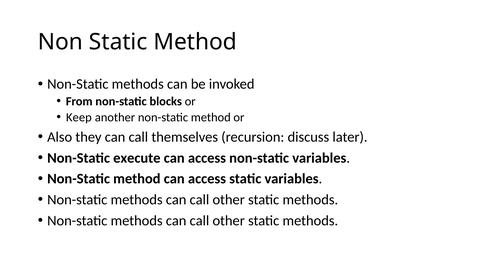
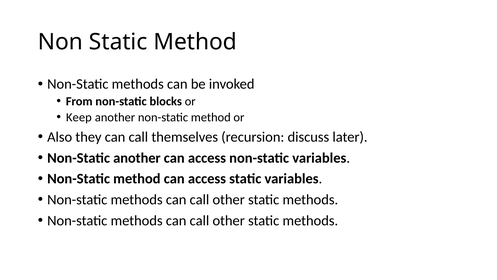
Non-Static execute: execute -> another (137, 158)
